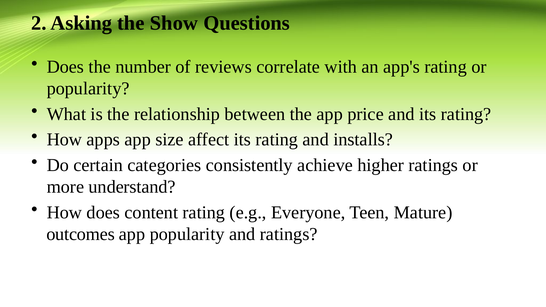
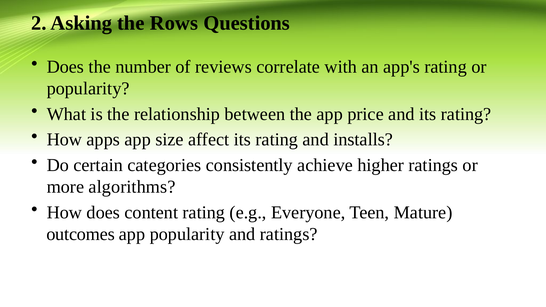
Show: Show -> Rows (174, 23)
understand: understand -> algorithms (132, 187)
